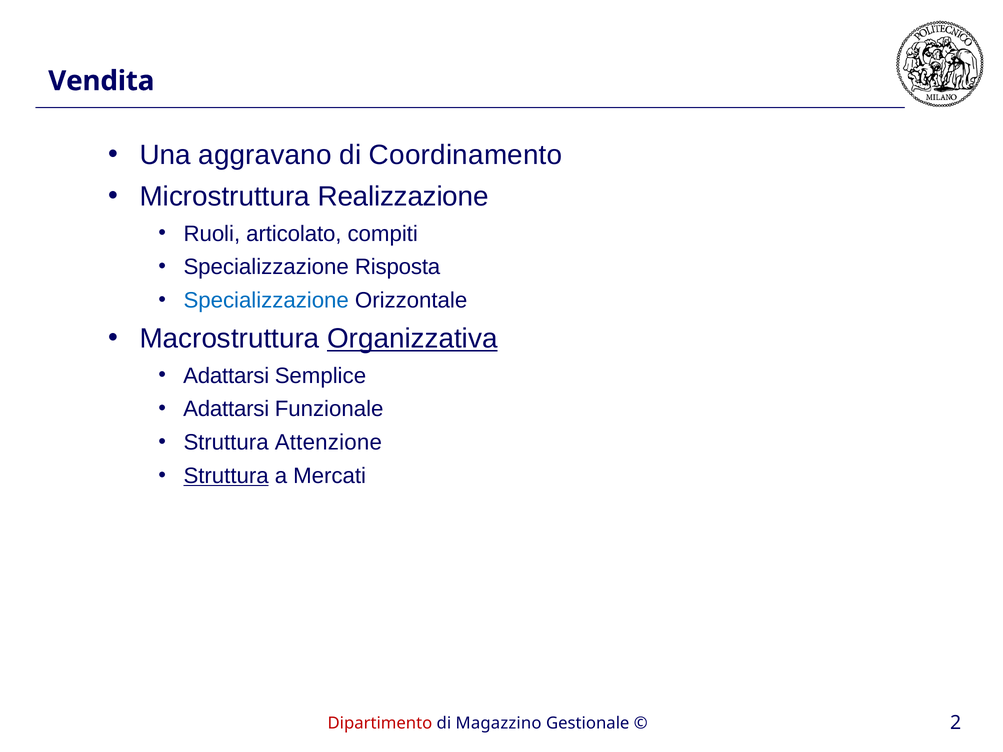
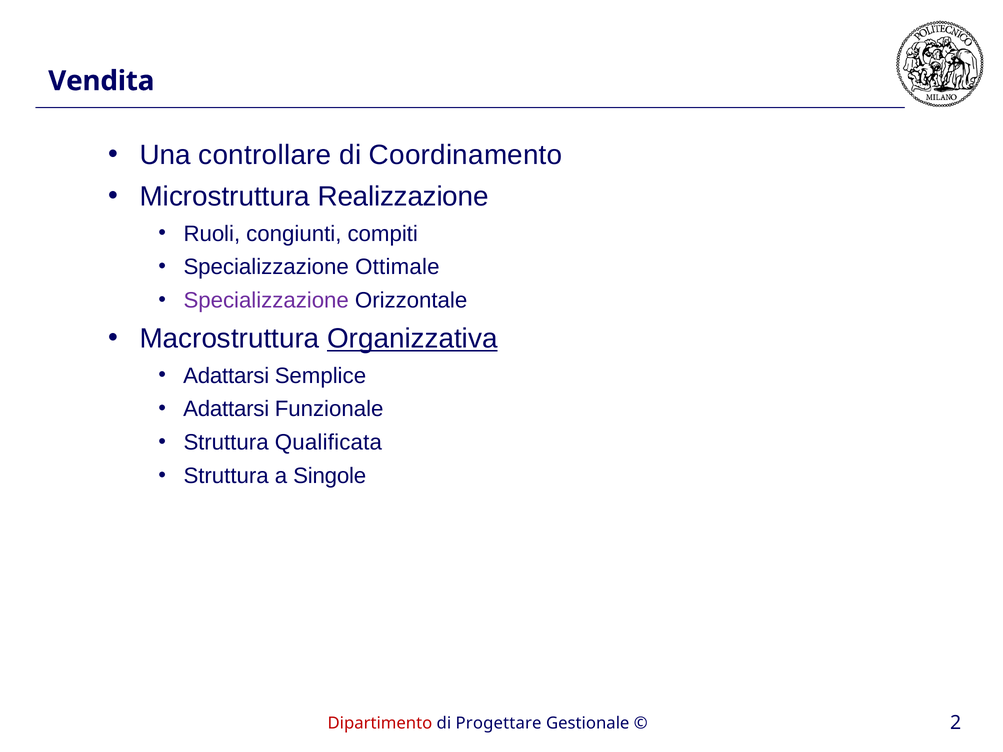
aggravano: aggravano -> controllare (265, 155)
articolato: articolato -> congiunti (294, 234)
Risposta: Risposta -> Ottimale (397, 267)
Specializzazione colour: blue -> purple (266, 301)
Attenzione: Attenzione -> Qualificata (328, 443)
Struttura underline: present -> none (226, 476)
Mercati: Mercati -> Singole (330, 476)
Magazzino: Magazzino -> Progettare (499, 724)
